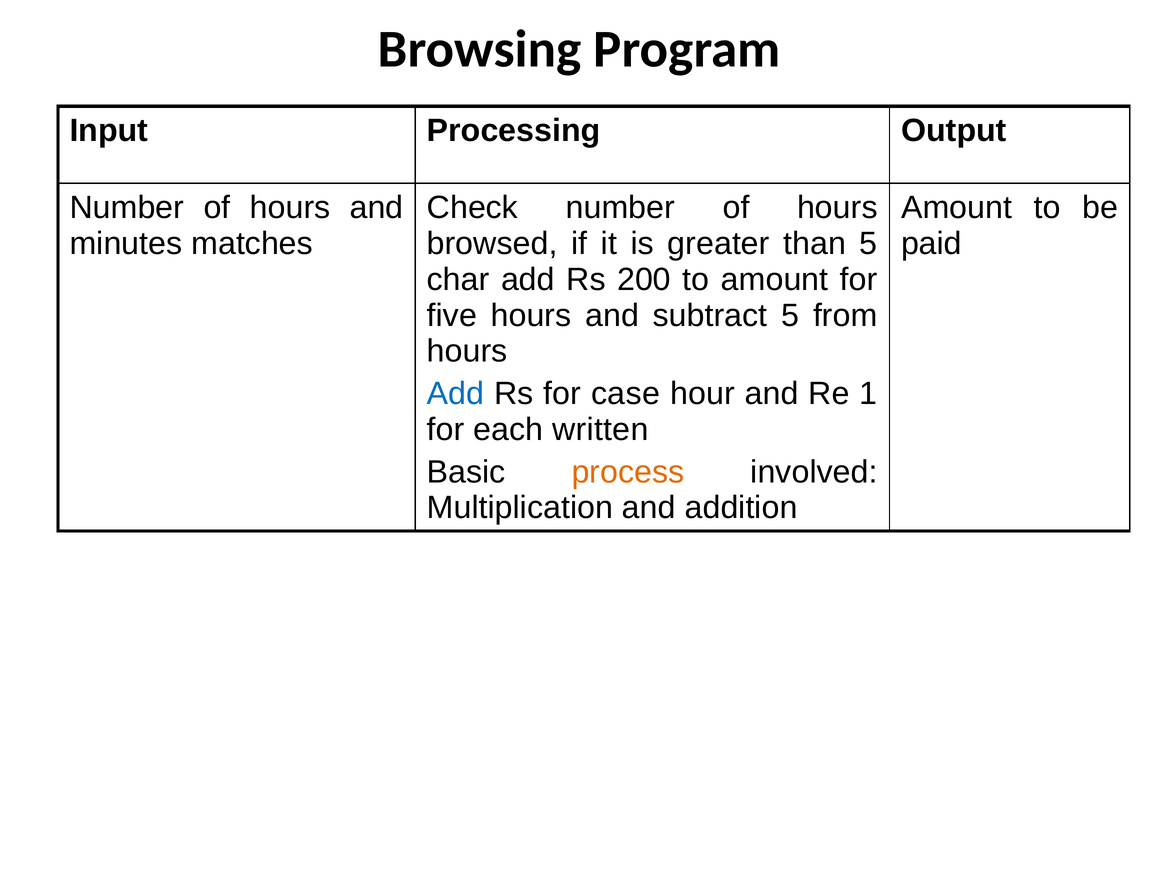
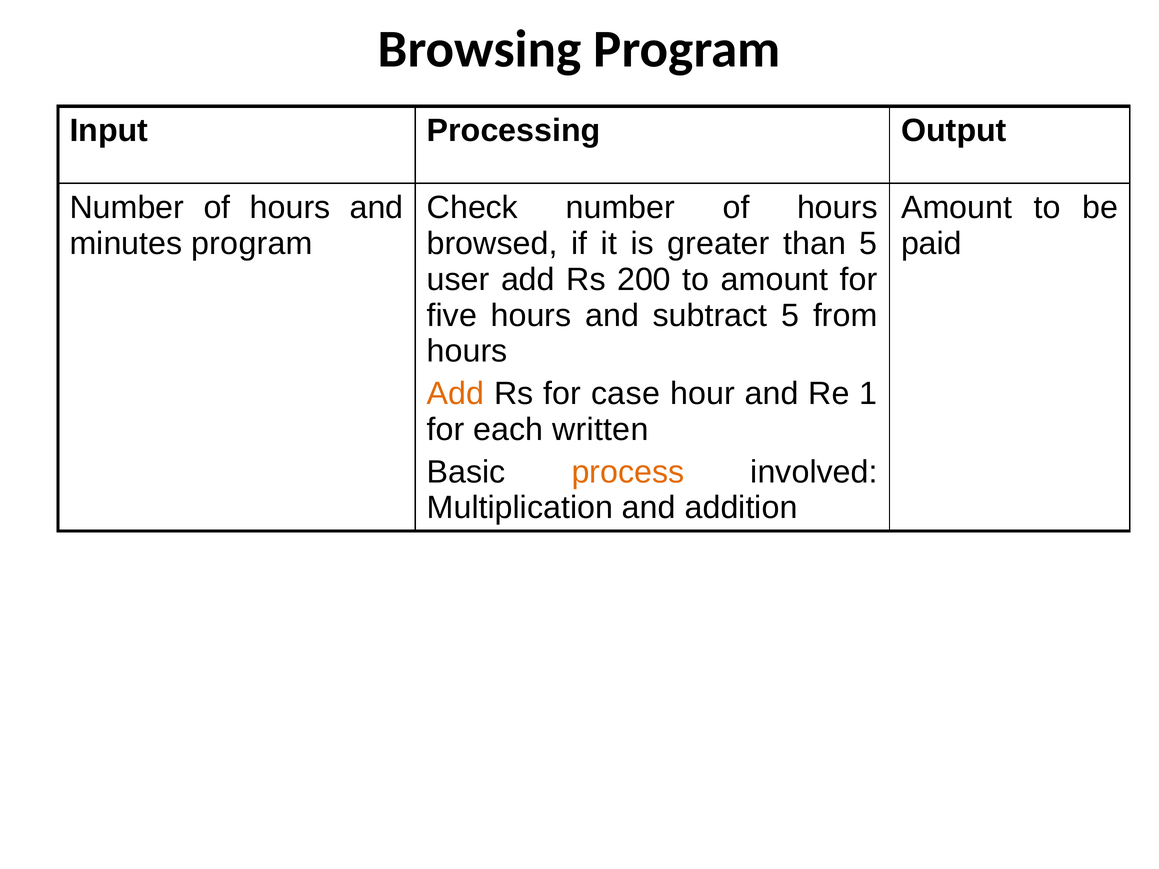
minutes matches: matches -> program (252, 244)
char: char -> user (458, 280)
Add colour: blue -> orange (456, 394)
